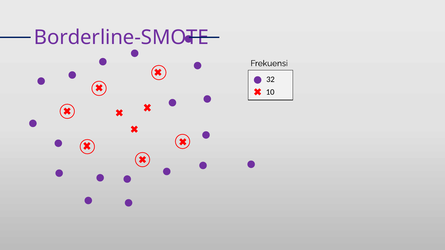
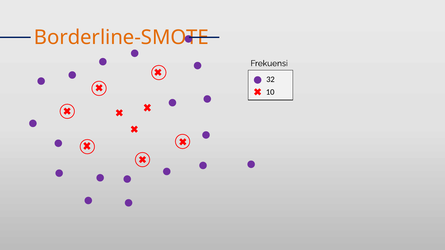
Borderline-SMOTE colour: purple -> orange (121, 37)
